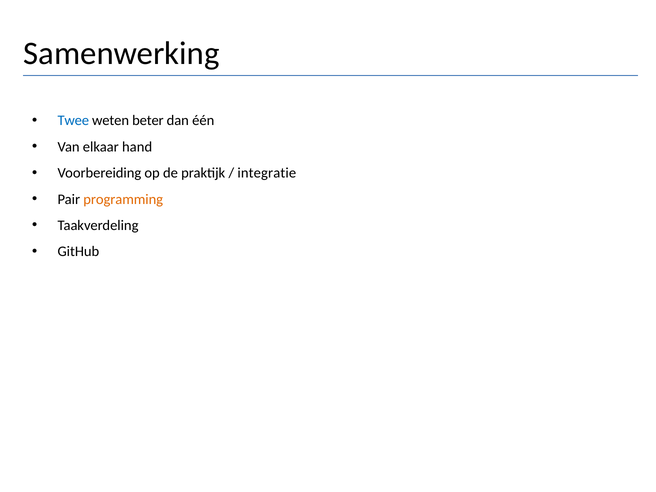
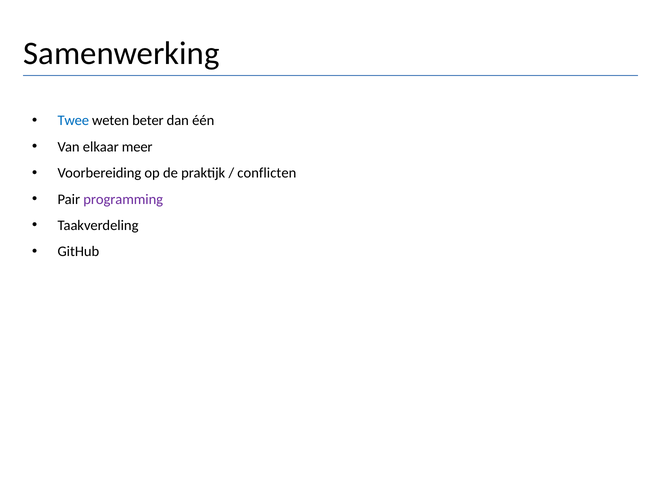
hand: hand -> meer (137, 147)
integratie: integratie -> conflicten (267, 173)
programming colour: orange -> purple (123, 199)
